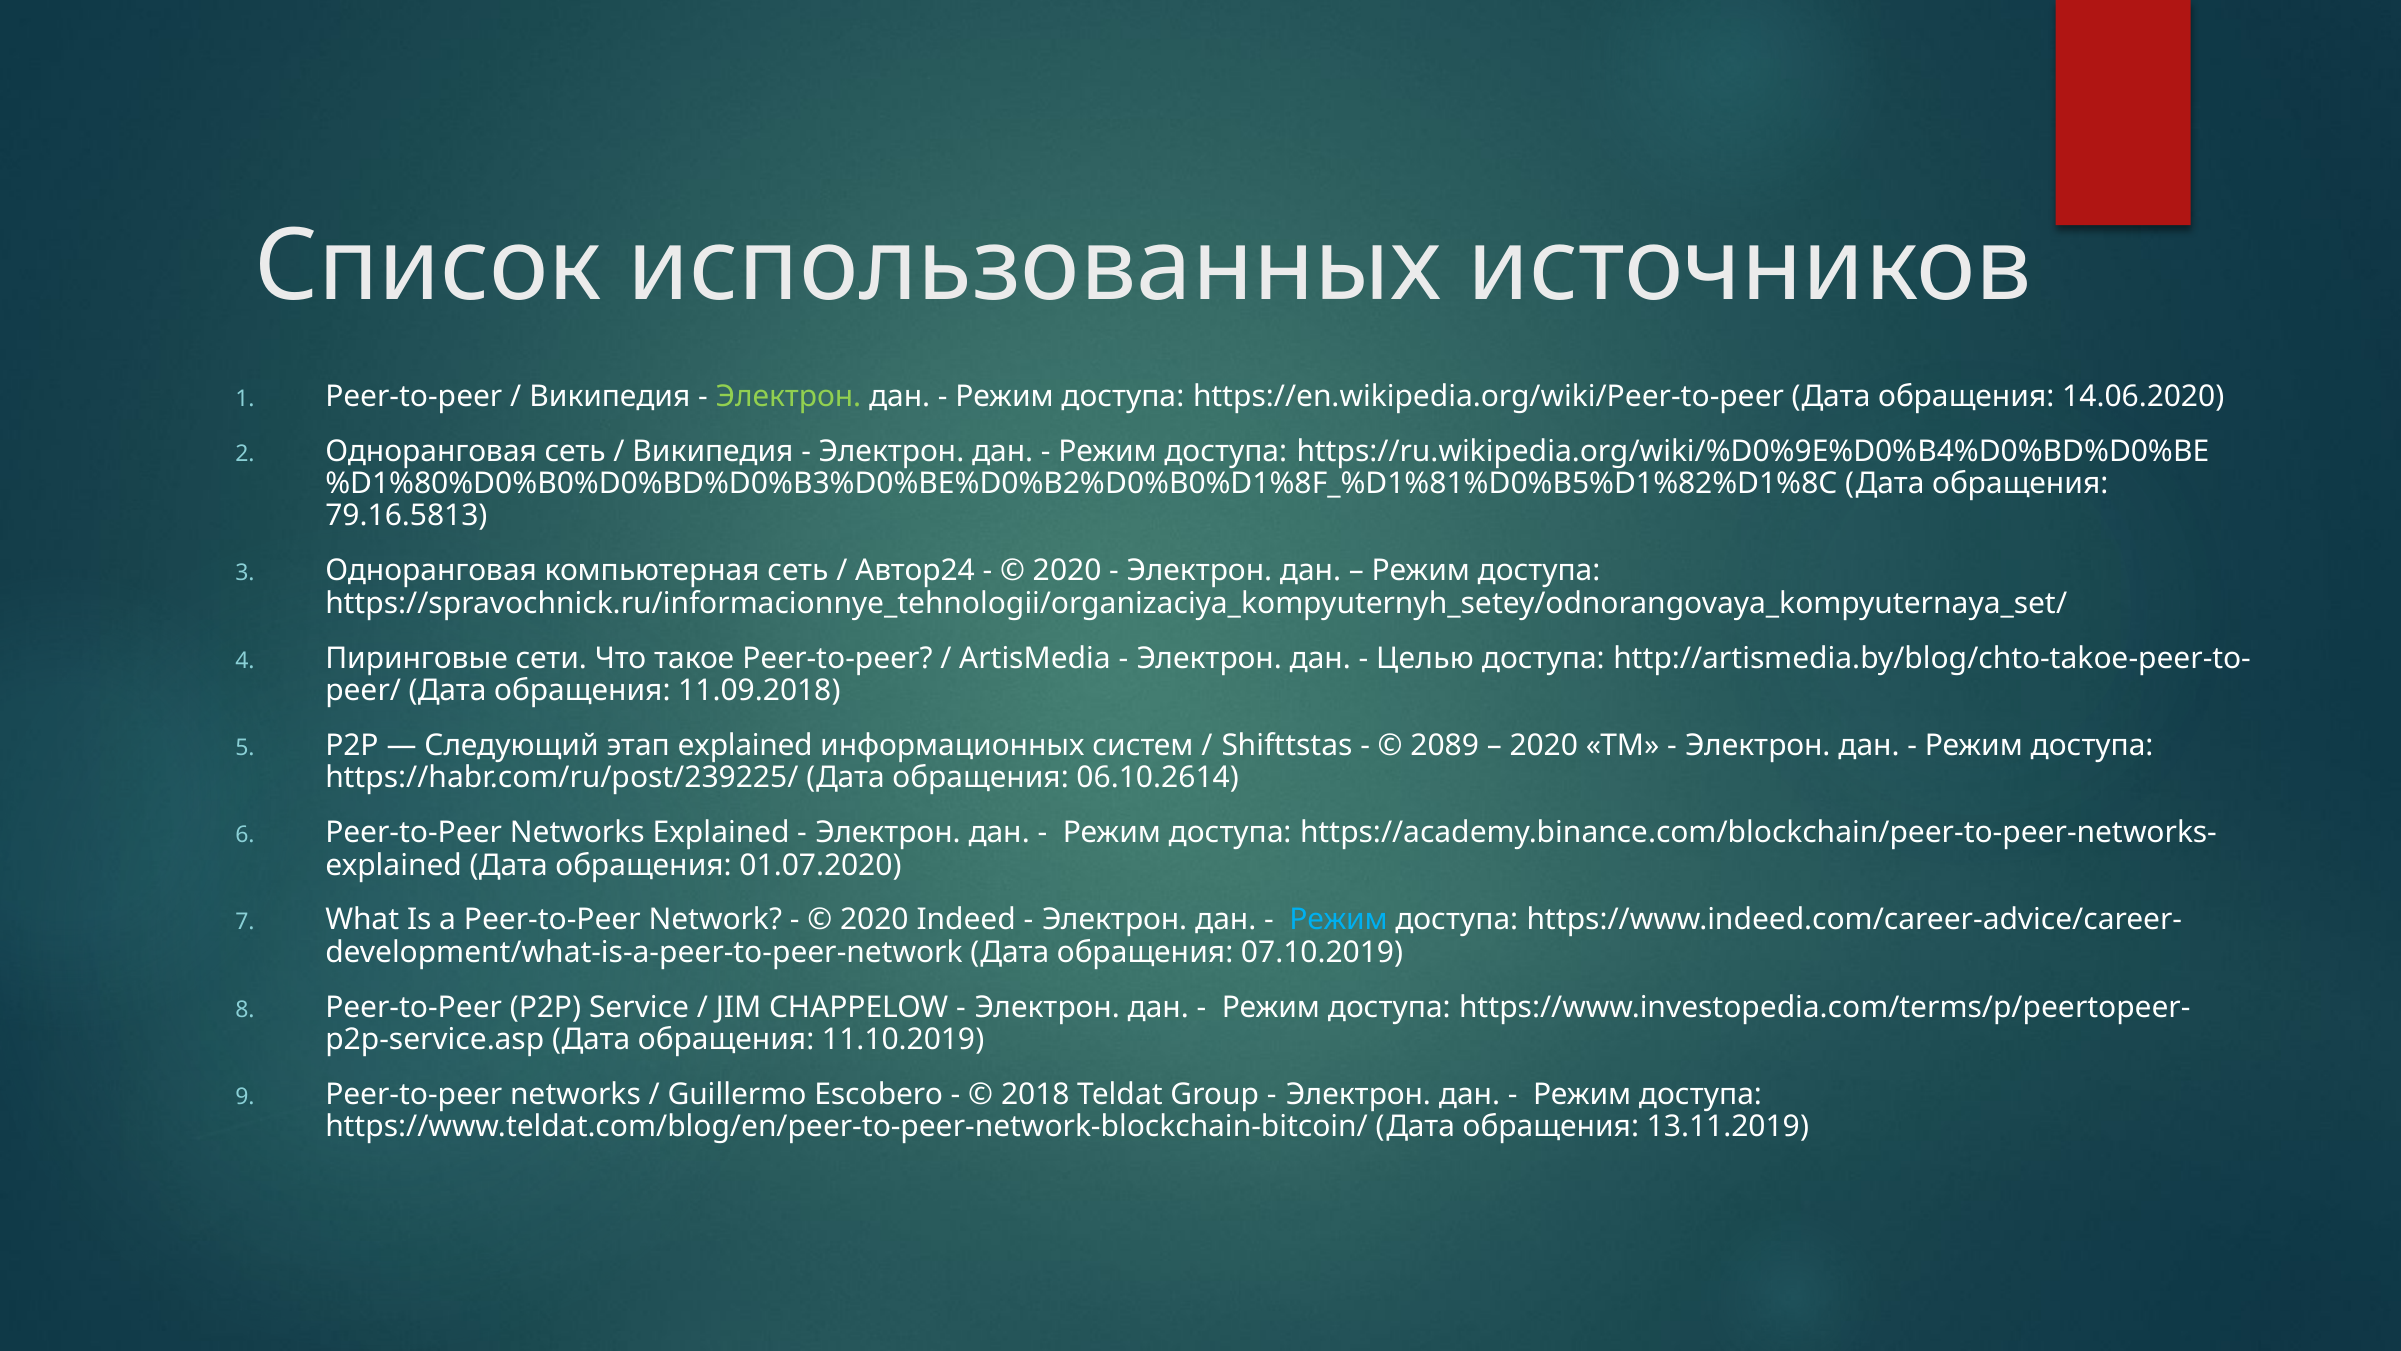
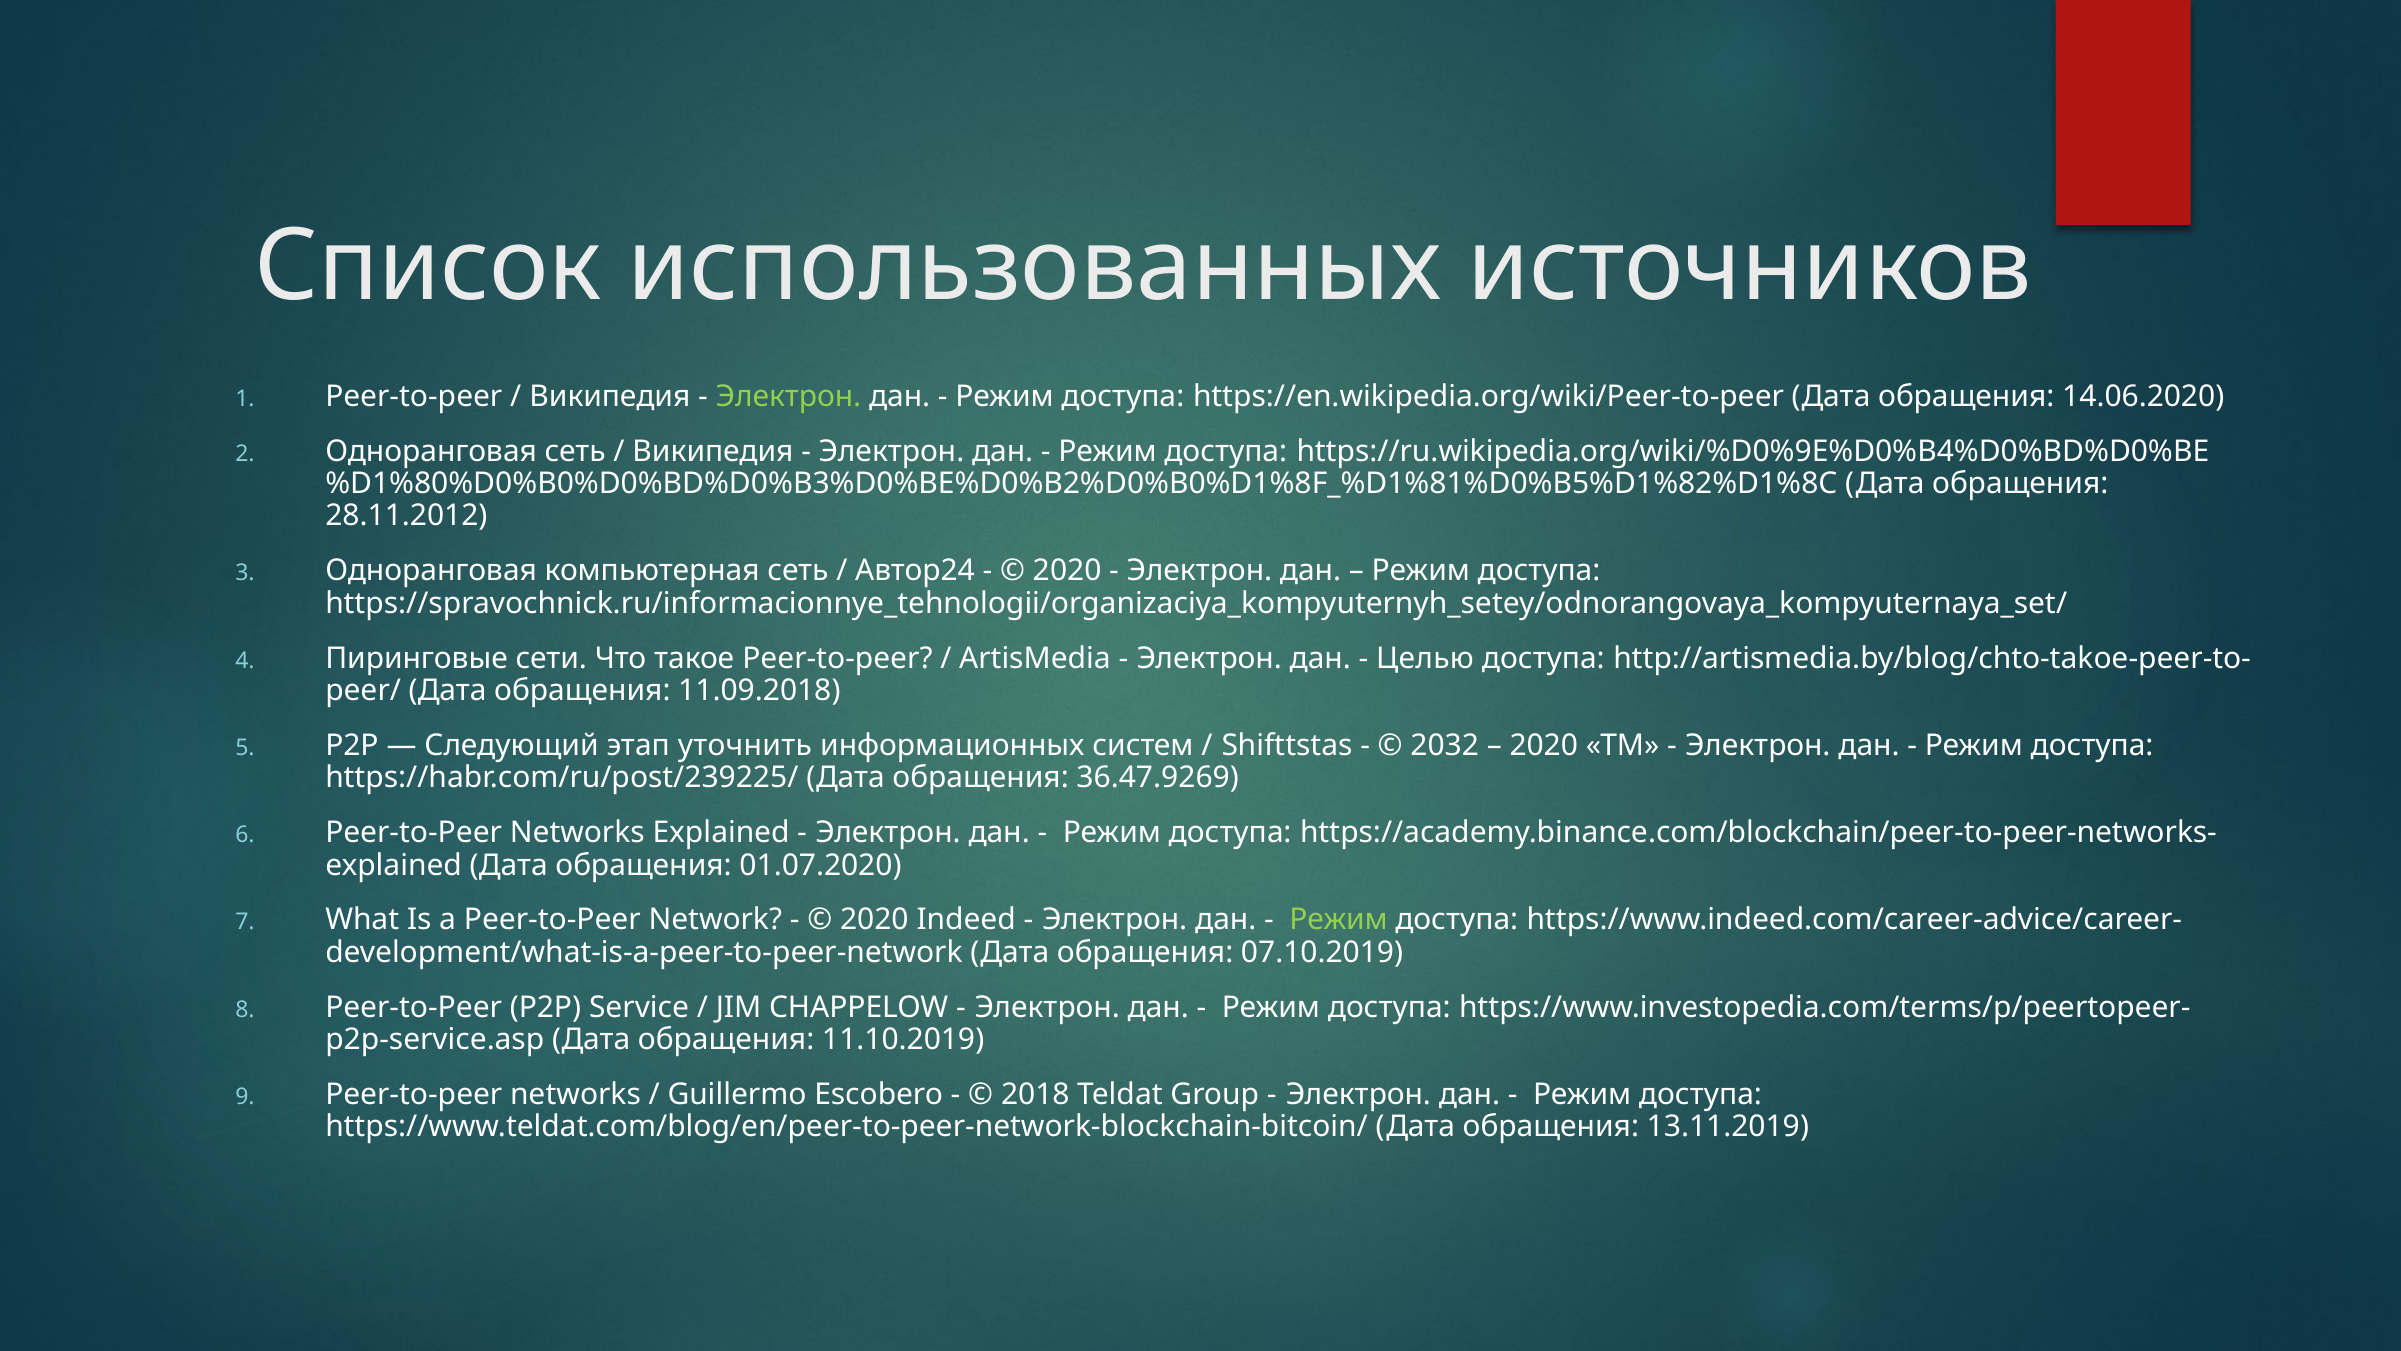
79.16.5813: 79.16.5813 -> 28.11.2012 (406, 516)
этап explained: explained -> уточнить (745, 745)
2089: 2089 -> 2032 (1445, 745)
06.10.2614: 06.10.2614 -> 36.47.9269 (1158, 778)
Режим colour: light blue -> light green (1339, 920)
